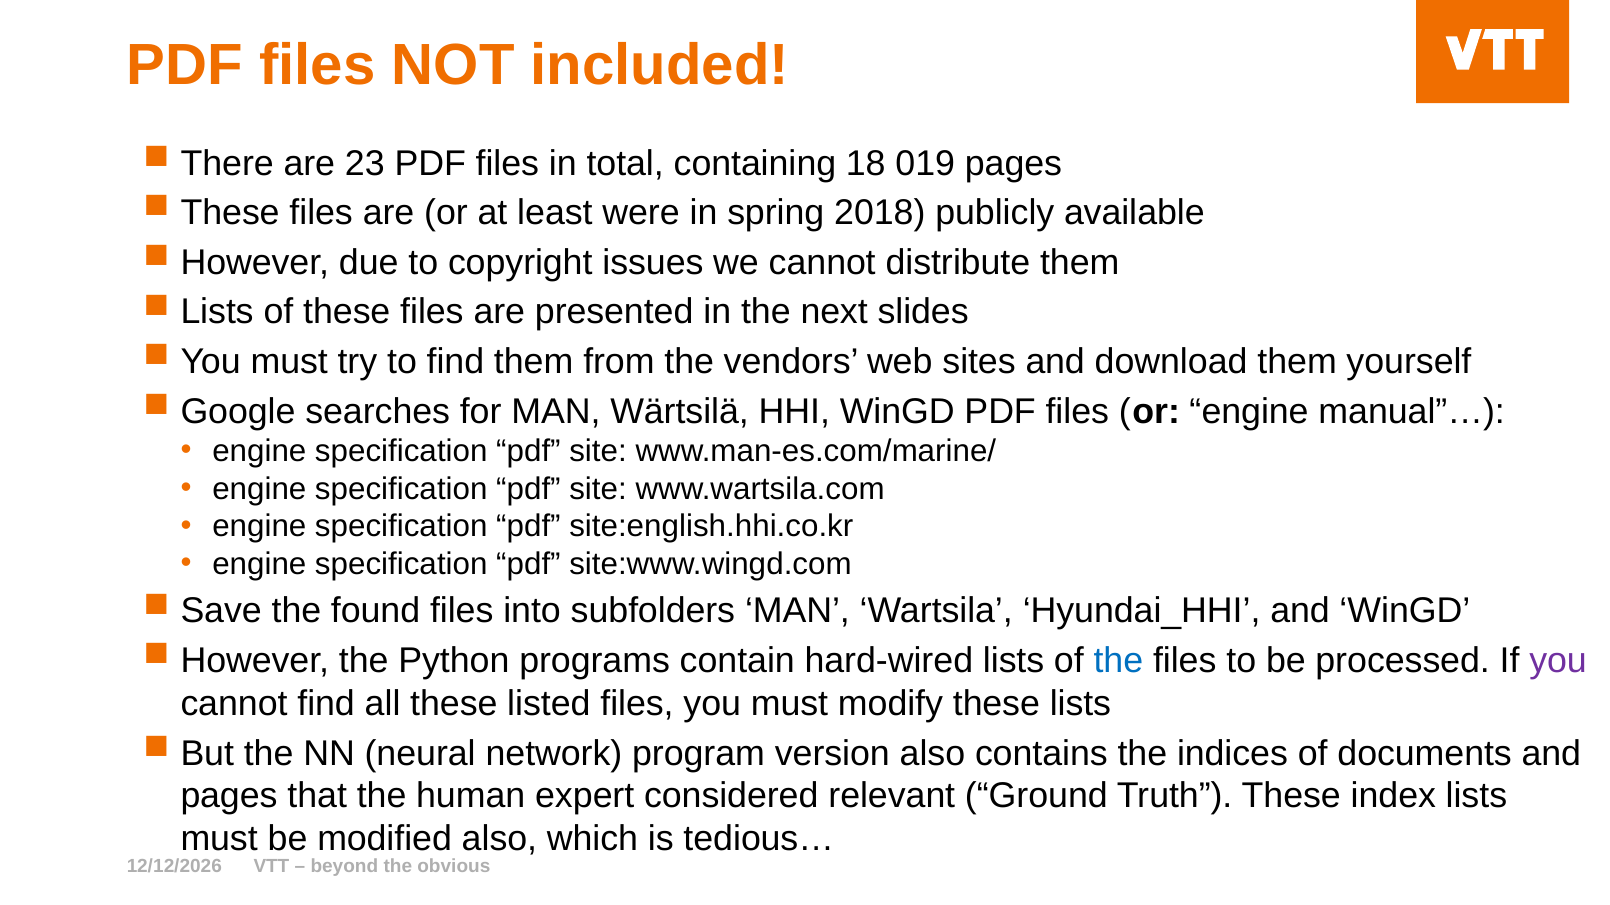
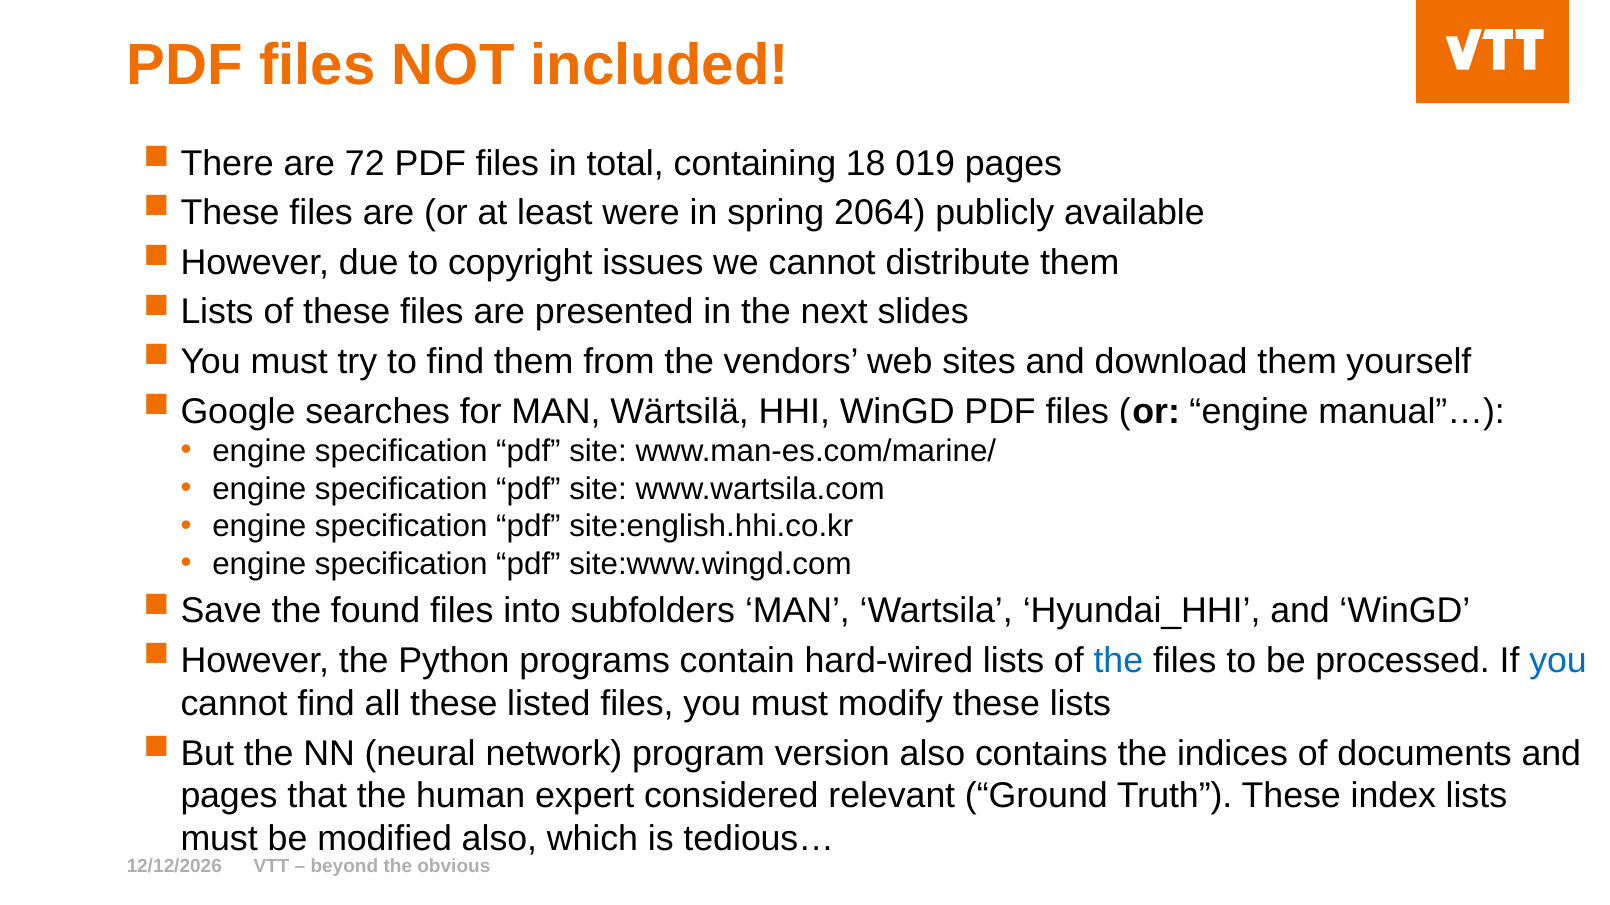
23: 23 -> 72 (365, 163)
2018: 2018 -> 2064 (880, 213)
you colour: purple -> blue (1558, 661)
